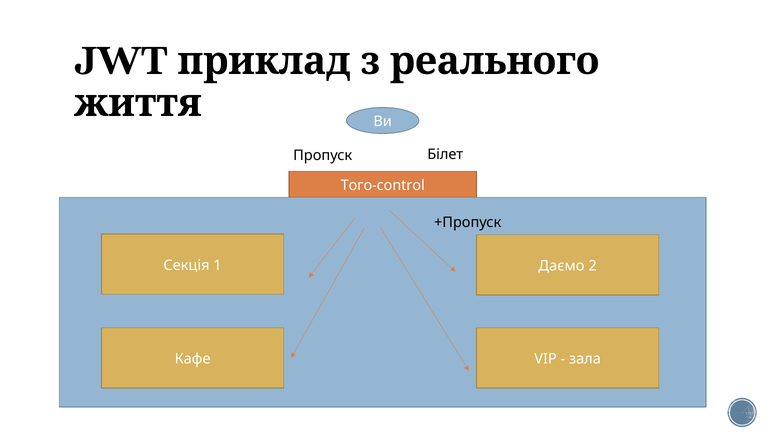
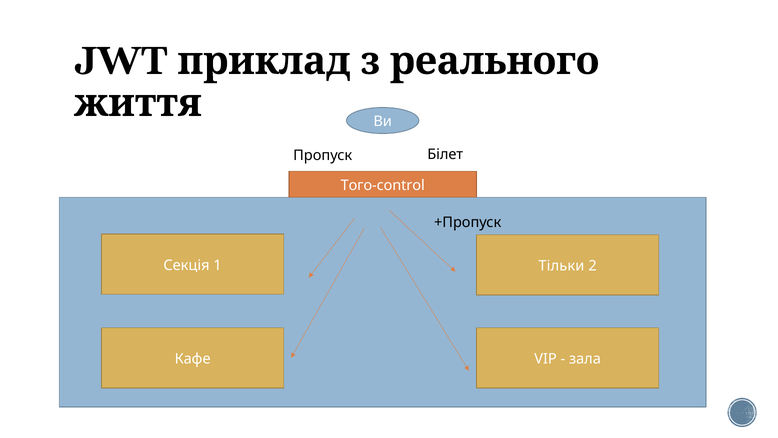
Даємо: Даємо -> Тільки (561, 266)
